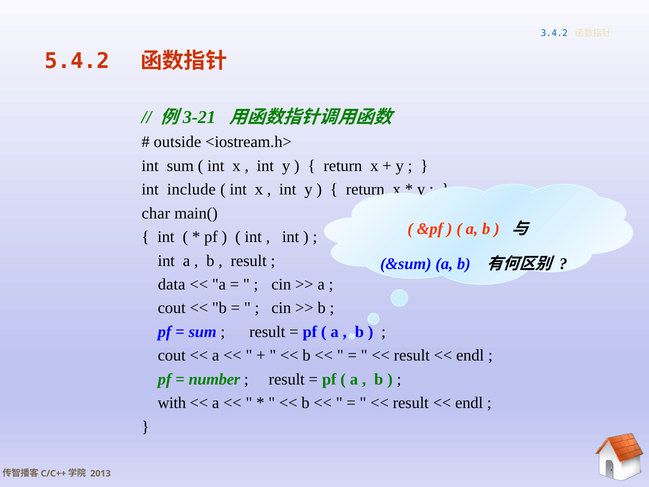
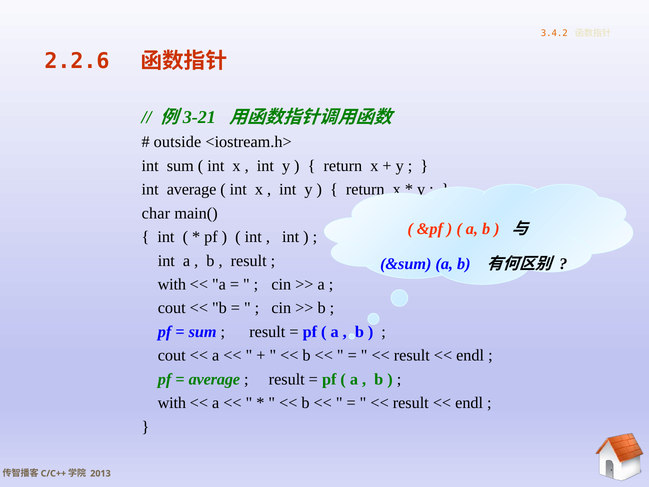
3.4.2 colour: blue -> orange (554, 33)
5.4.2: 5.4.2 -> 2.2.6 (77, 61)
int include: include -> average (192, 189)
data: data -> with (172, 284)
number: number -> average (214, 379)
